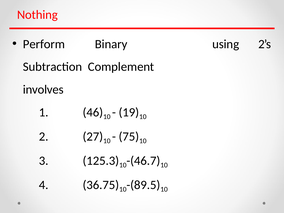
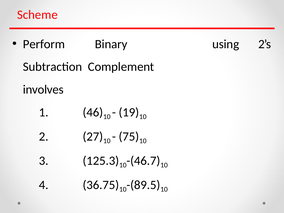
Nothing: Nothing -> Scheme (37, 15)
